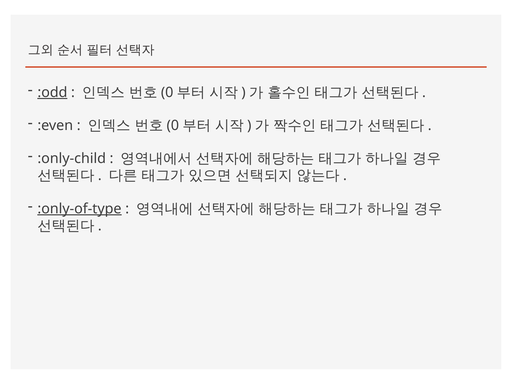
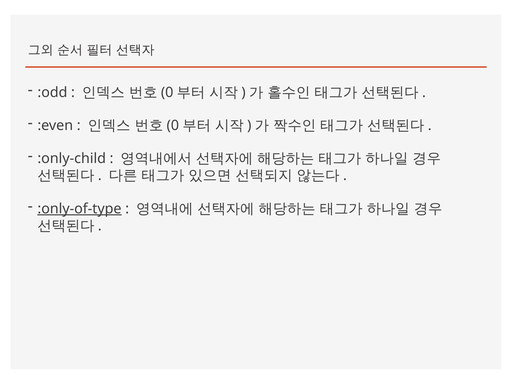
:odd underline: present -> none (52, 92)
